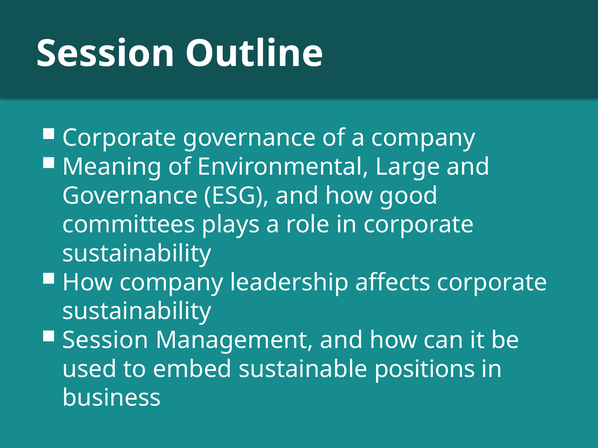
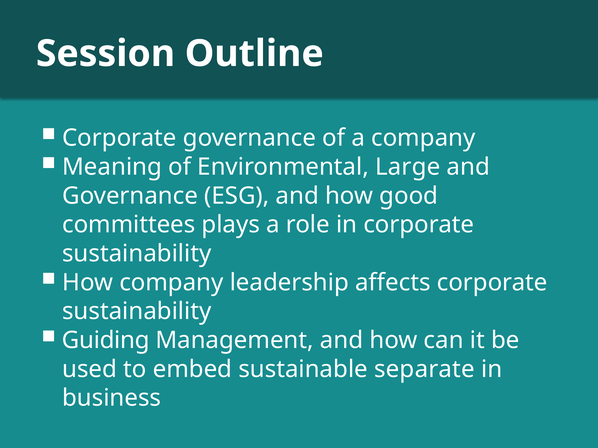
Session: Session -> Guiding (106, 341)
positions: positions -> separate (424, 369)
